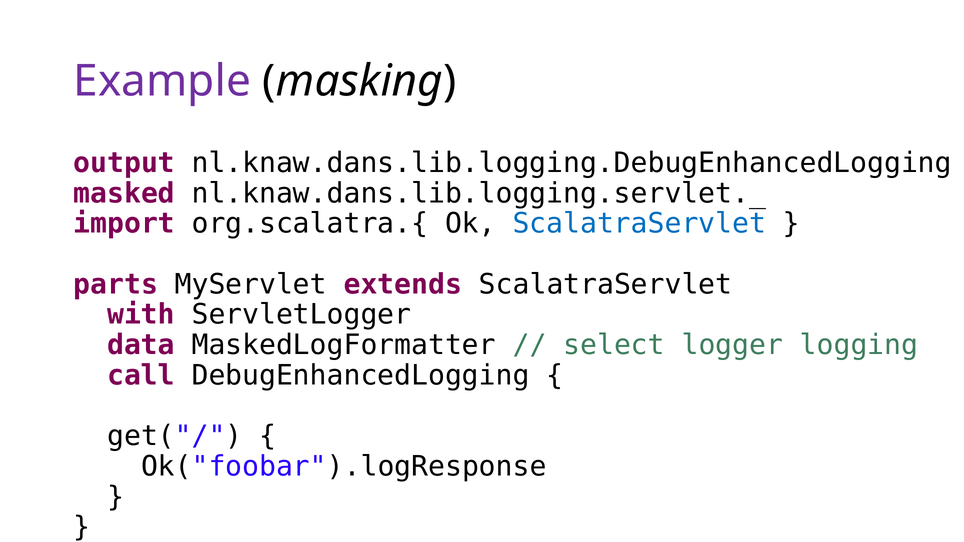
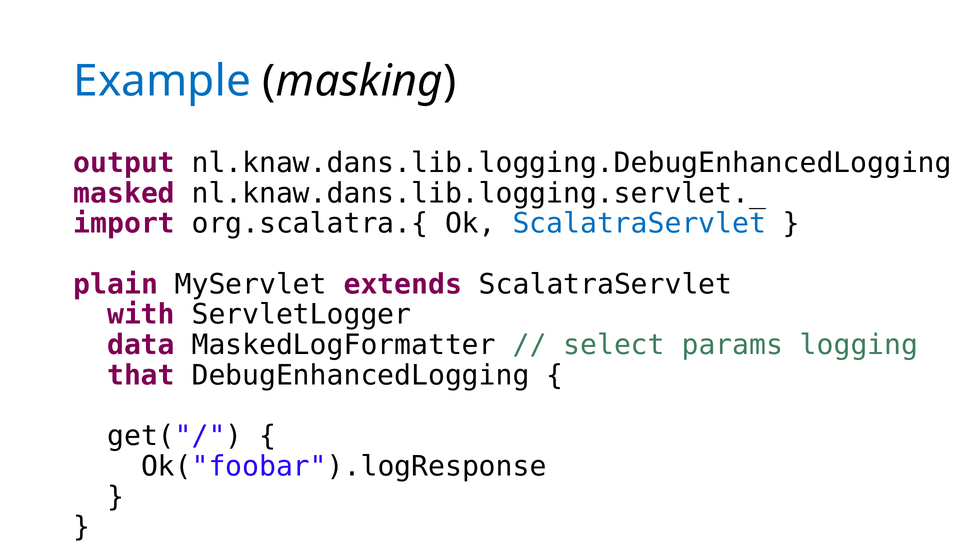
Example colour: purple -> blue (162, 81)
parts: parts -> plain (116, 284)
logger: logger -> params (732, 345)
call: call -> that (141, 376)
